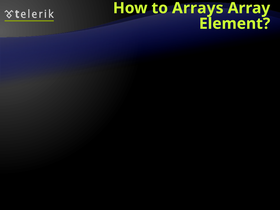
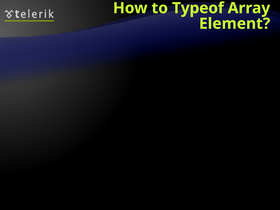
Arrays: Arrays -> Typeof (198, 8)
